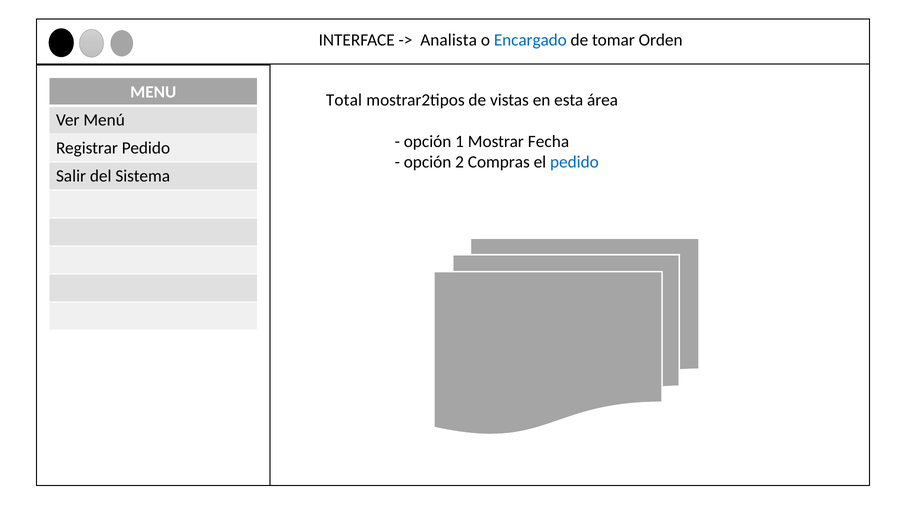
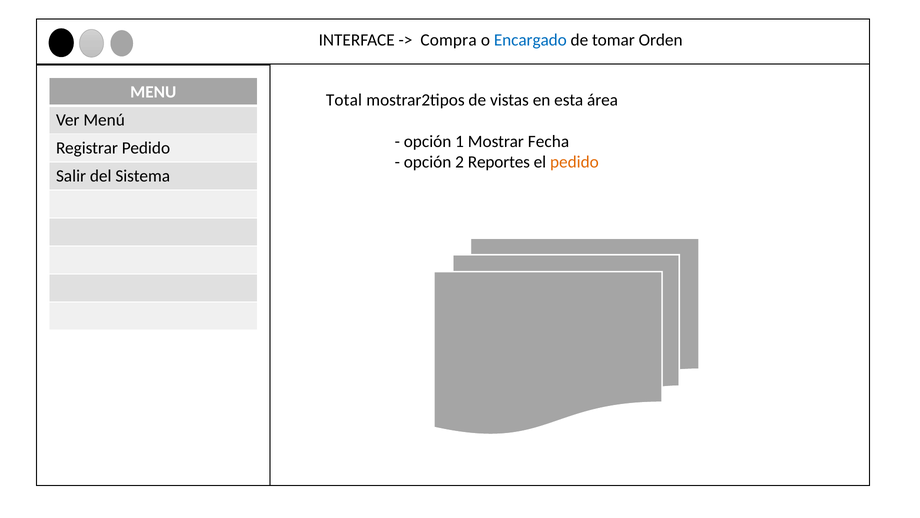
Analista: Analista -> Compra (449, 40)
Compras: Compras -> Reportes (499, 162)
pedido colour: blue -> orange (574, 162)
